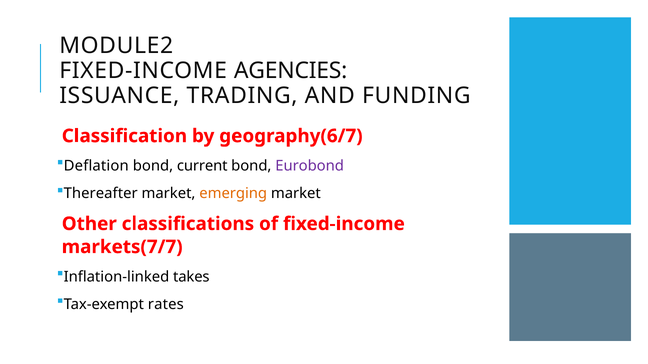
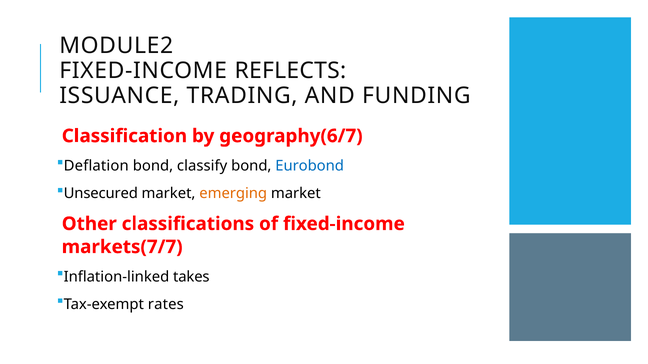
AGENCIES: AGENCIES -> REFLECTS (290, 71)
current: current -> classify (202, 166)
Eurobond colour: purple -> blue (310, 166)
Thereafter: Thereafter -> Unsecured (101, 194)
